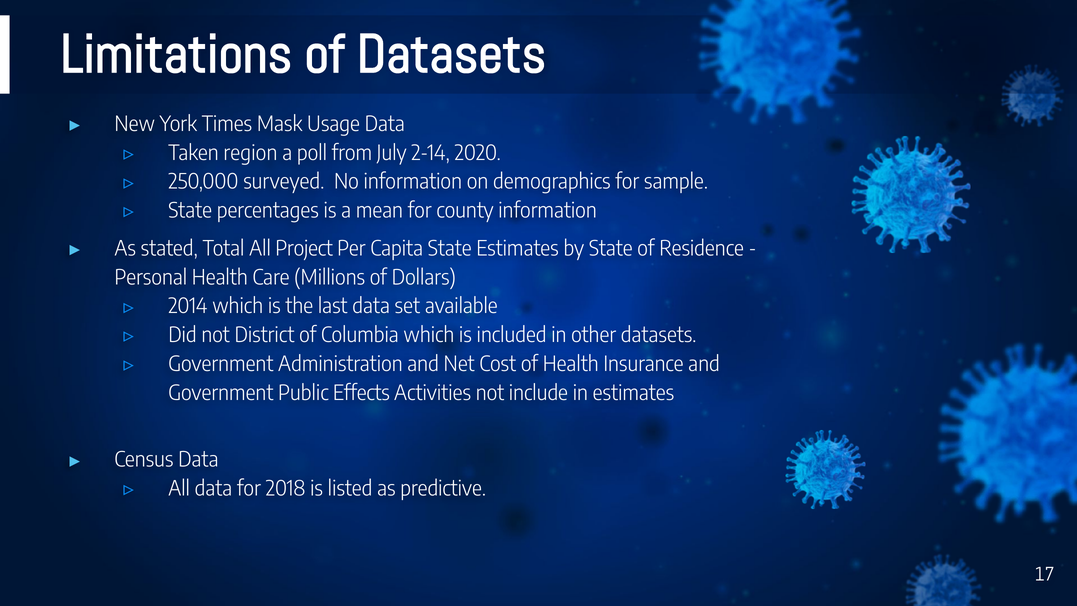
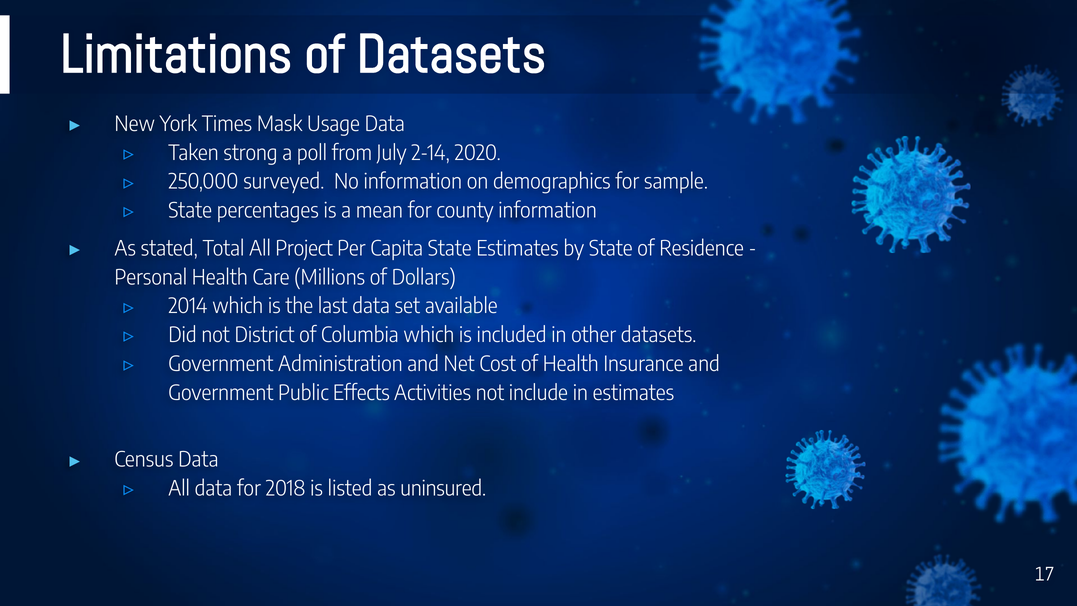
region: region -> strong (251, 153)
predictive: predictive -> uninsured (443, 489)
